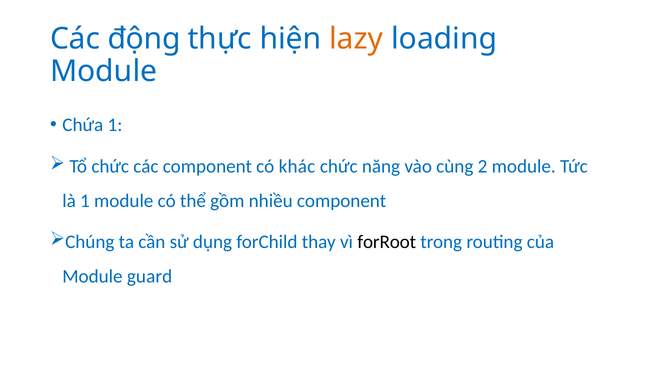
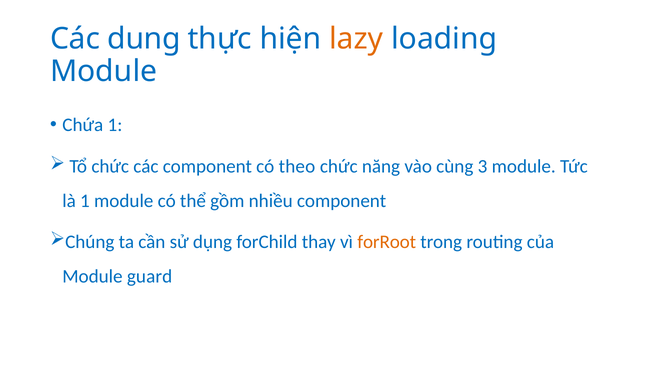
động: động -> dung (144, 39)
khác: khác -> theo (297, 166)
2: 2 -> 3 (483, 166)
forRoot colour: black -> orange (387, 242)
